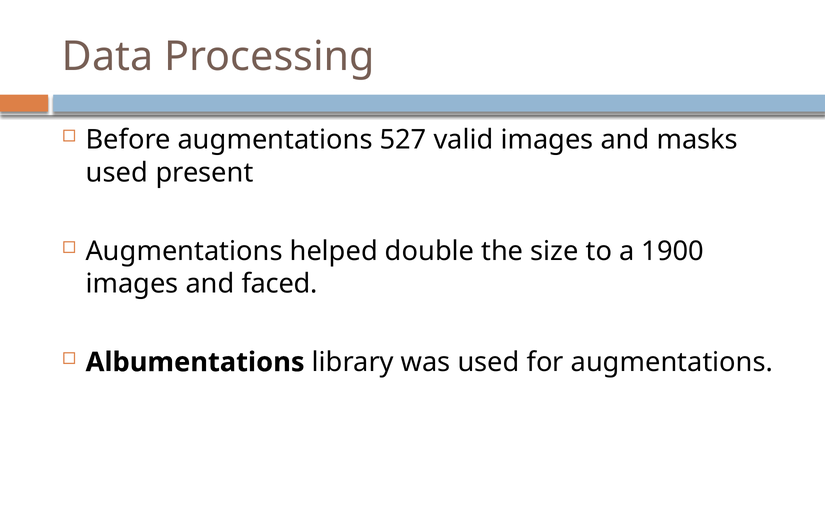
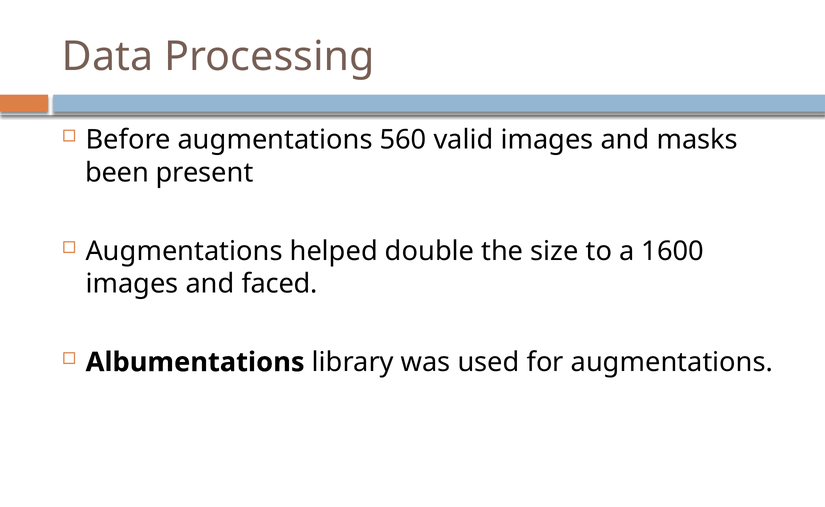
527: 527 -> 560 (403, 140)
used: used -> been (117, 173)
1900: 1900 -> 1600 (673, 251)
